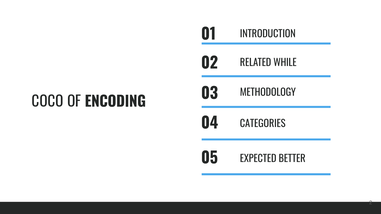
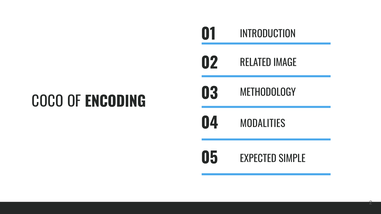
WHILE: WHILE -> IMAGE (285, 63)
CATEGORIES: CATEGORIES -> MODALITIES (263, 124)
BETTER: BETTER -> SIMPLE (292, 159)
